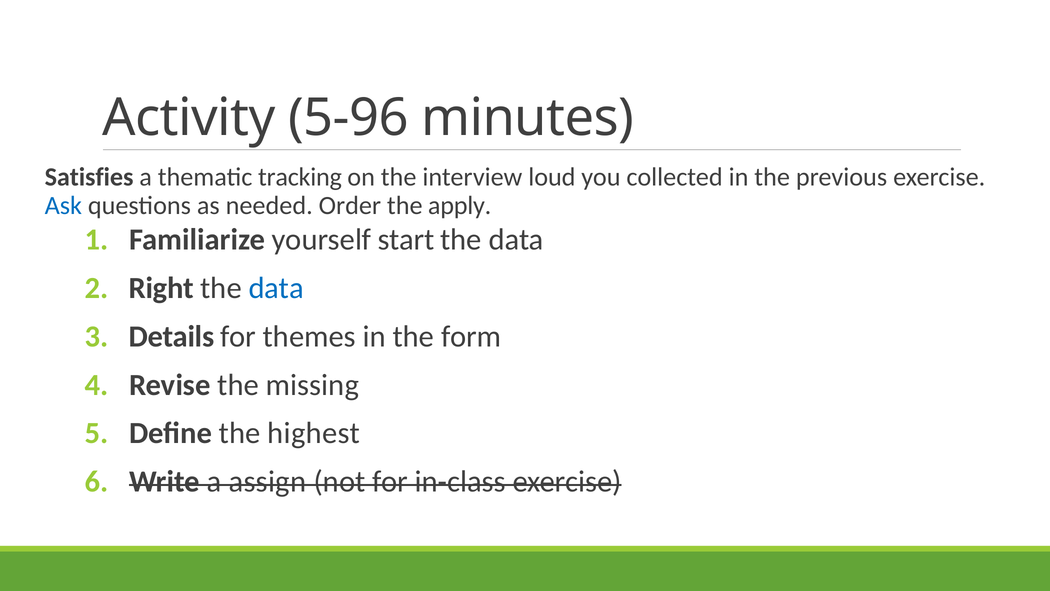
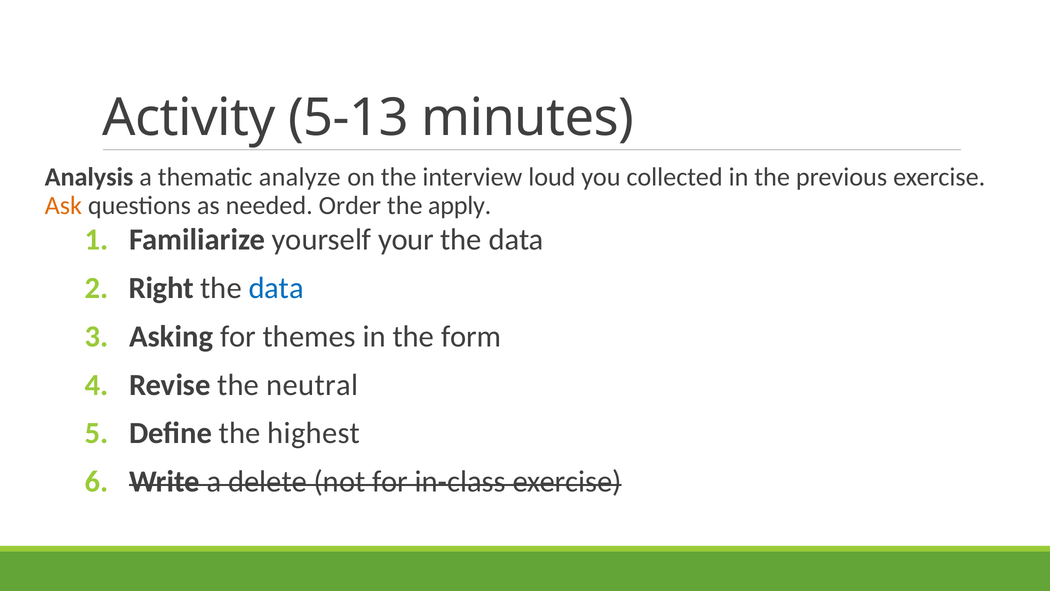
5-96: 5-96 -> 5-13 (349, 118)
Satisfies: Satisfies -> Analysis (89, 177)
tracking: tracking -> analyze (300, 177)
Ask colour: blue -> orange (63, 205)
start: start -> your (406, 240)
Details: Details -> Asking (171, 336)
missing: missing -> neutral (312, 385)
assign: assign -> delete (268, 481)
